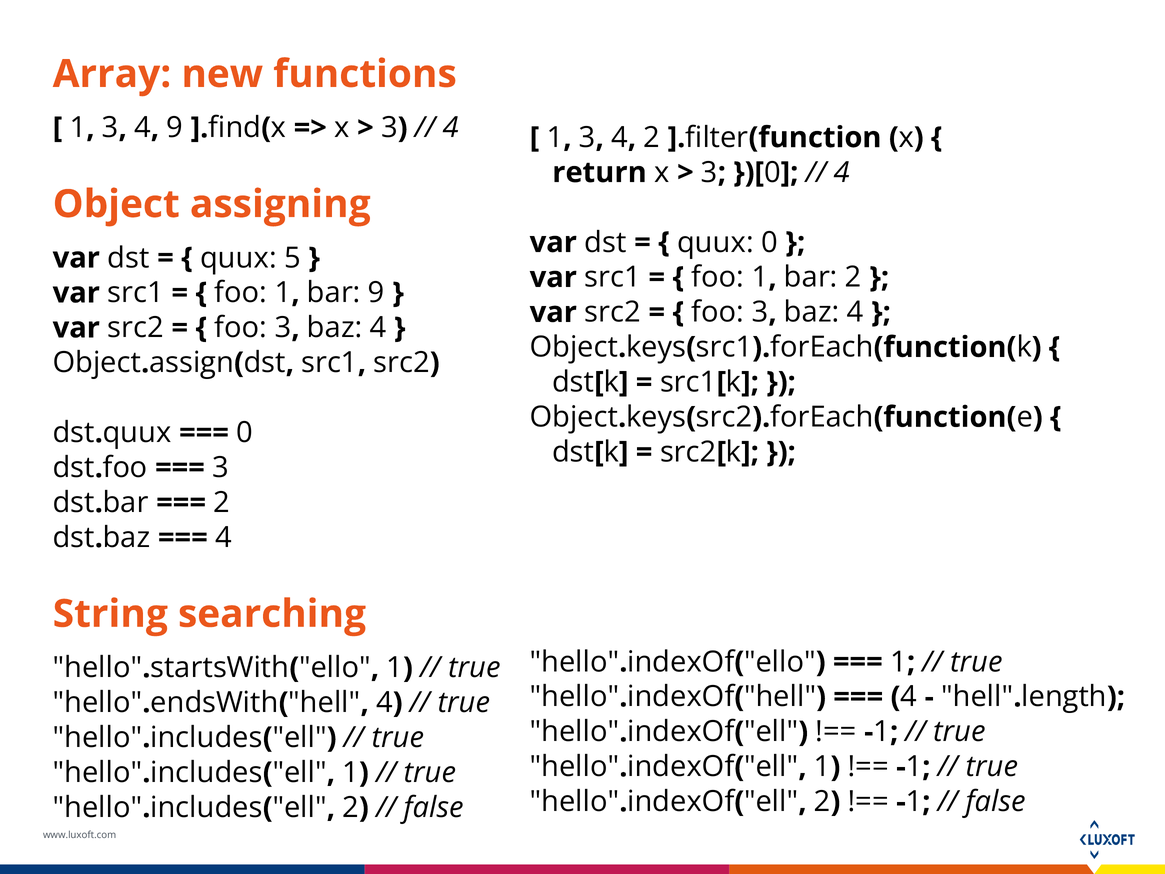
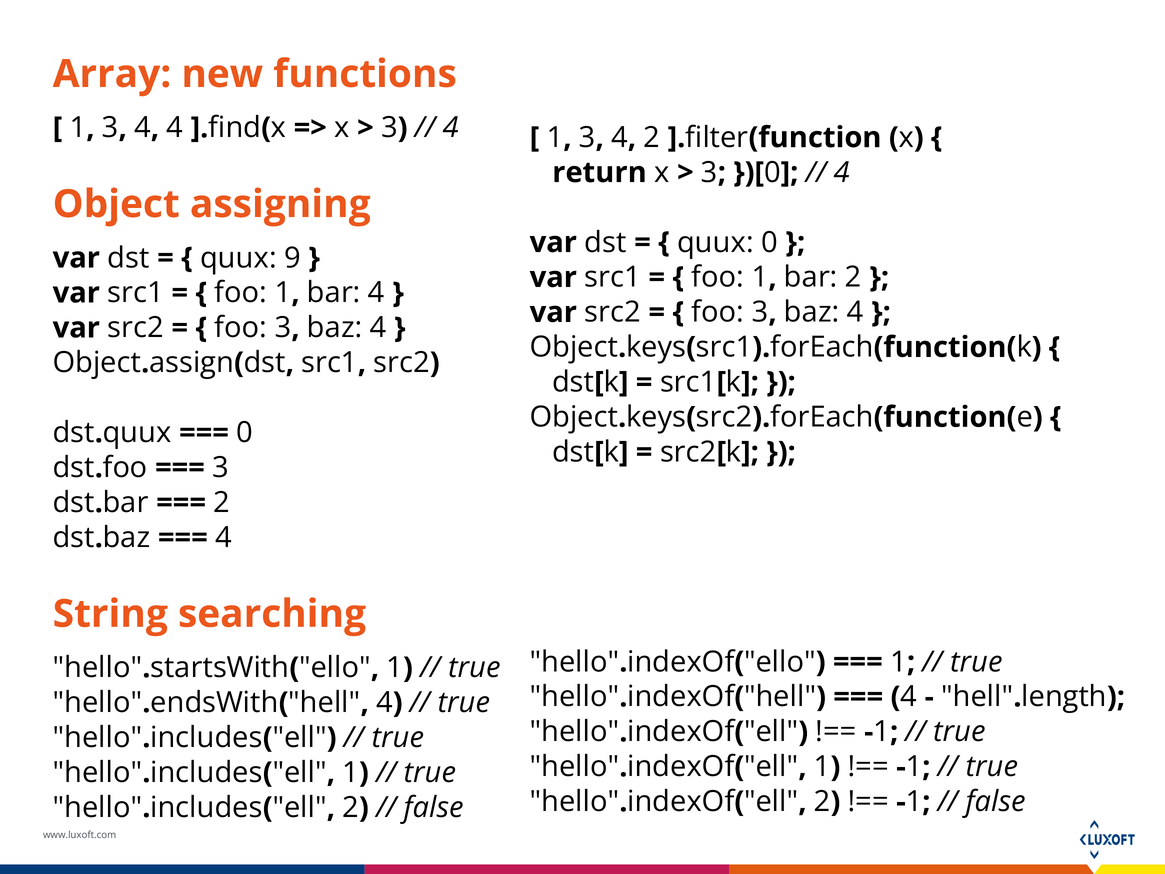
4 9: 9 -> 4 (175, 128)
5: 5 -> 9 (292, 258)
bar 9: 9 -> 4 (376, 293)
